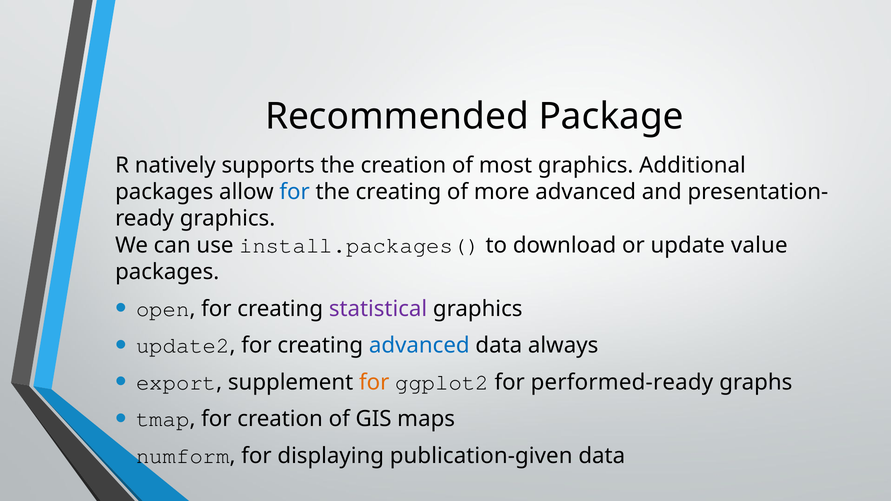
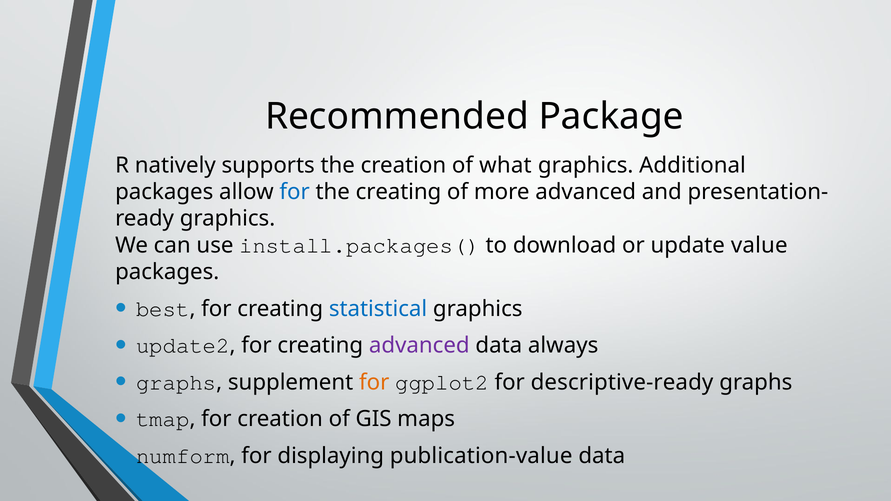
most: most -> what (505, 165)
open: open -> best (163, 309)
statistical colour: purple -> blue (378, 309)
advanced colour: blue -> purple (419, 346)
export: export -> graphs (176, 382)
performed-ready: performed-ready -> descriptive-ready (622, 382)
publication-given: publication-given -> publication-value (481, 456)
